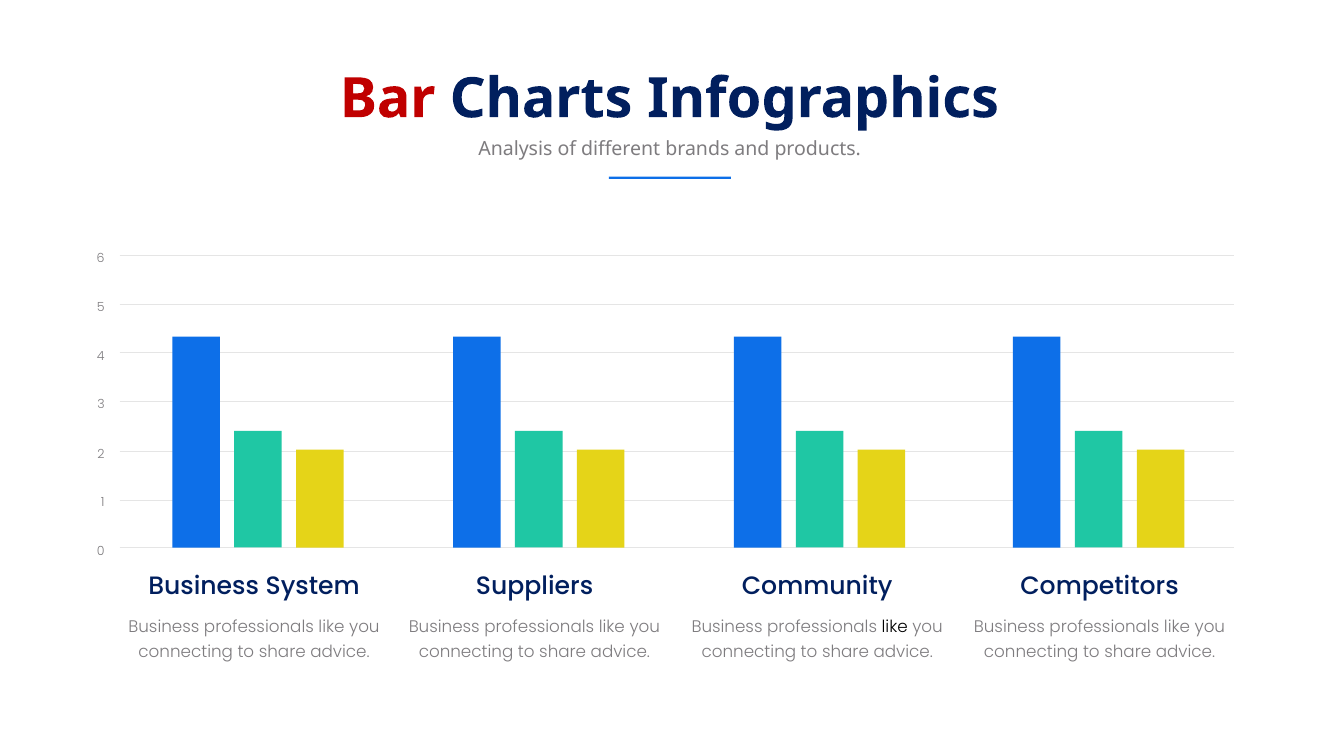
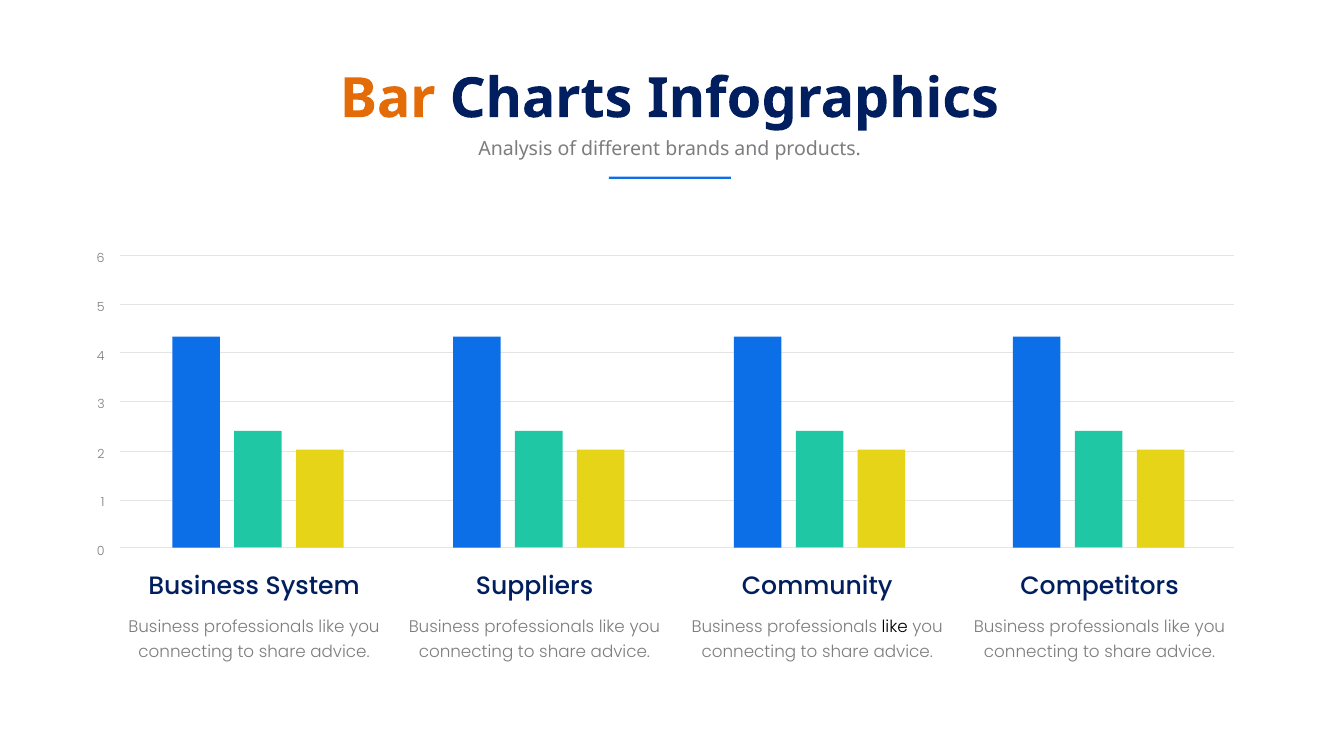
Bar colour: red -> orange (388, 99)
